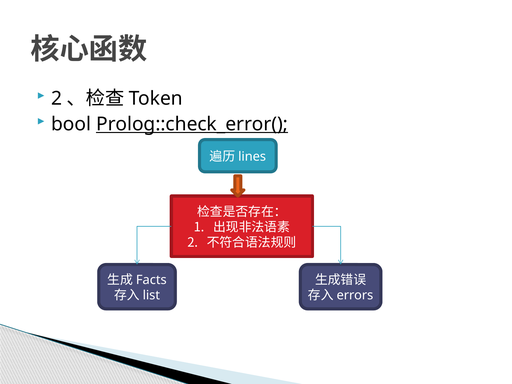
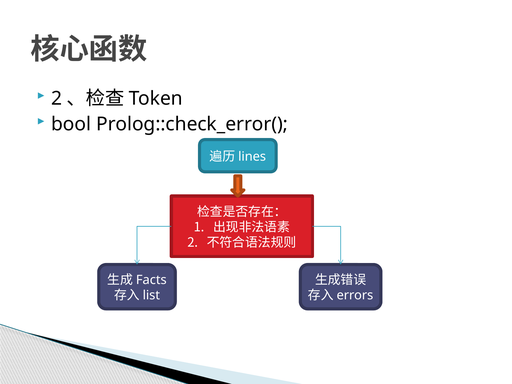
Prolog::check_error( underline: present -> none (192, 124)
